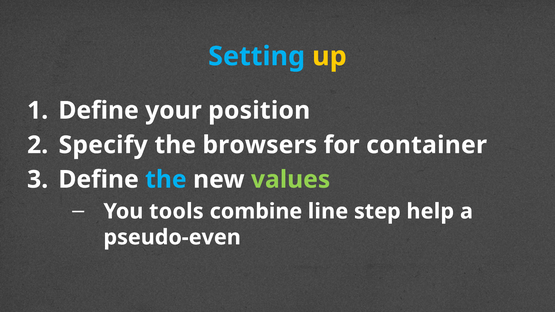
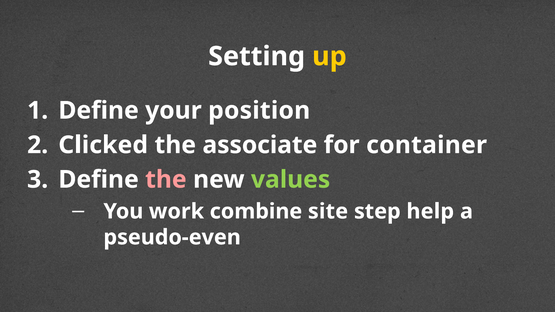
Setting colour: light blue -> white (257, 56)
Specify: Specify -> Clicked (103, 145)
browsers: browsers -> associate (260, 145)
the colour: light blue -> pink (166, 180)
tools: tools -> work (176, 212)
line: line -> site (328, 212)
